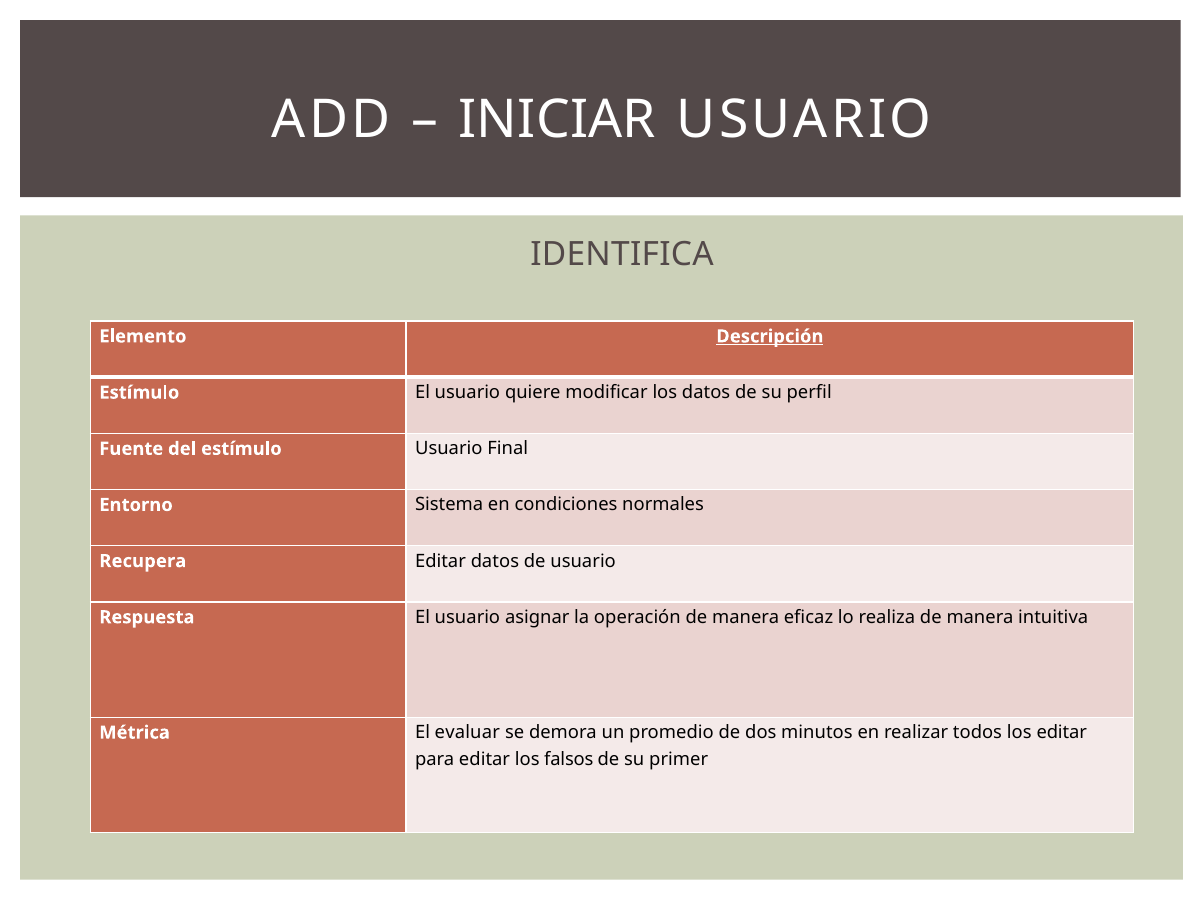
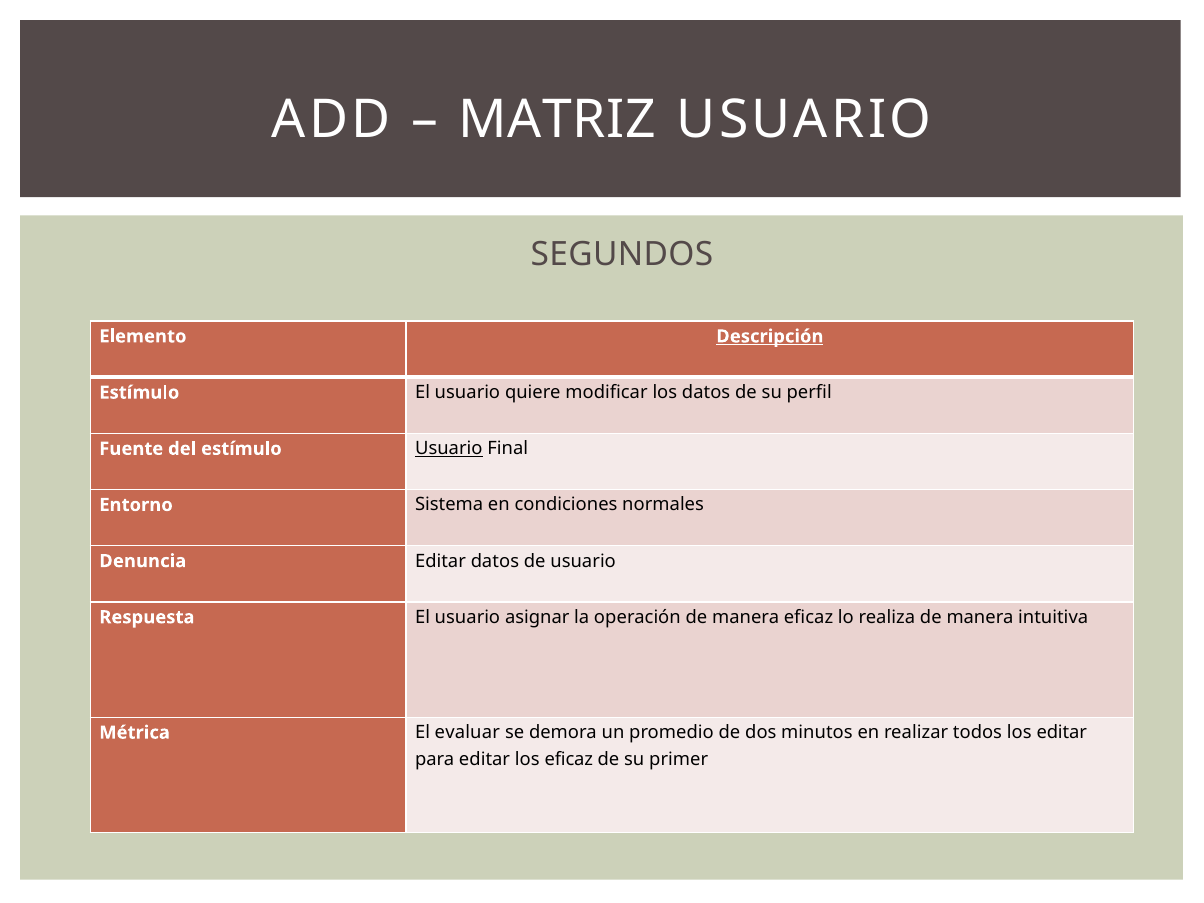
INICIAR: INICIAR -> MATRIZ (557, 120)
IDENTIFICA: IDENTIFICA -> SEGUNDOS (622, 255)
Usuario underline: none -> present (449, 449)
Recupera: Recupera -> Denuncia (143, 561)
los falsos: falsos -> eficaz (569, 759)
